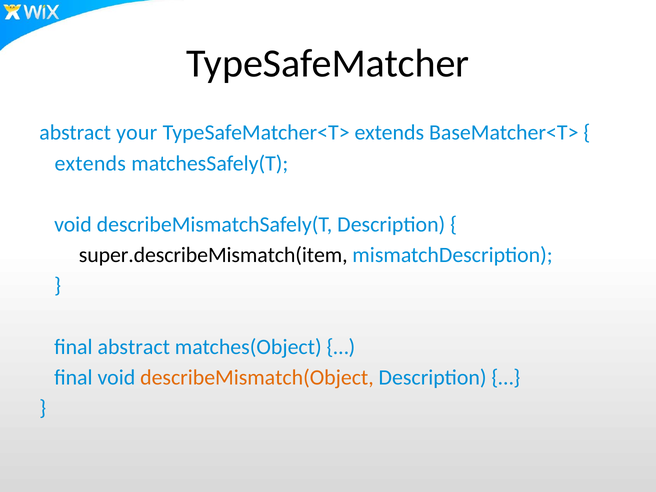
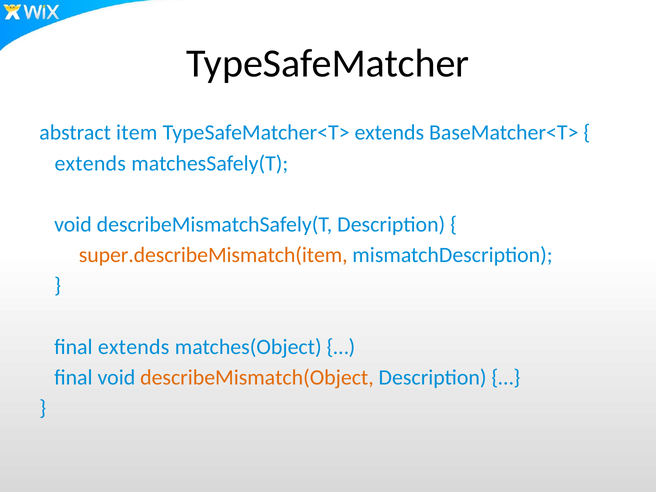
your: your -> item (137, 133)
super.describeMismatch(item colour: black -> orange (213, 255)
final abstract: abstract -> extends (134, 347)
